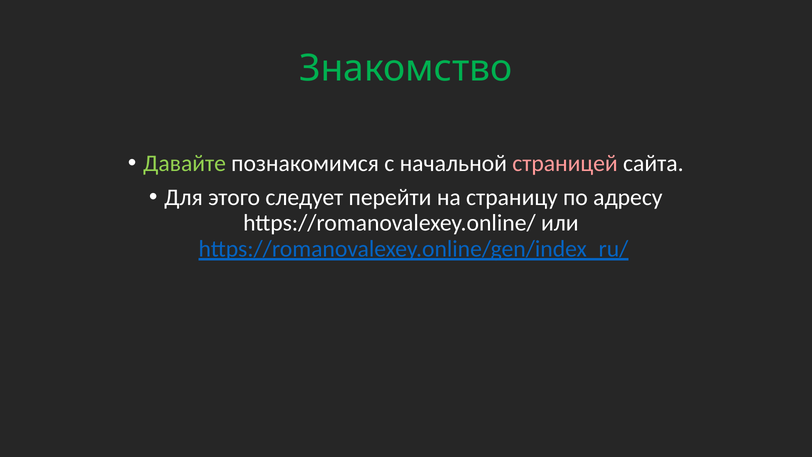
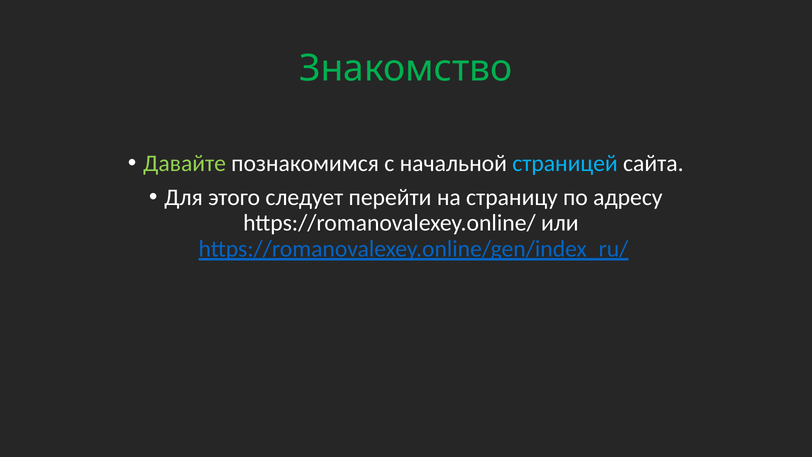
страницей colour: pink -> light blue (565, 163)
